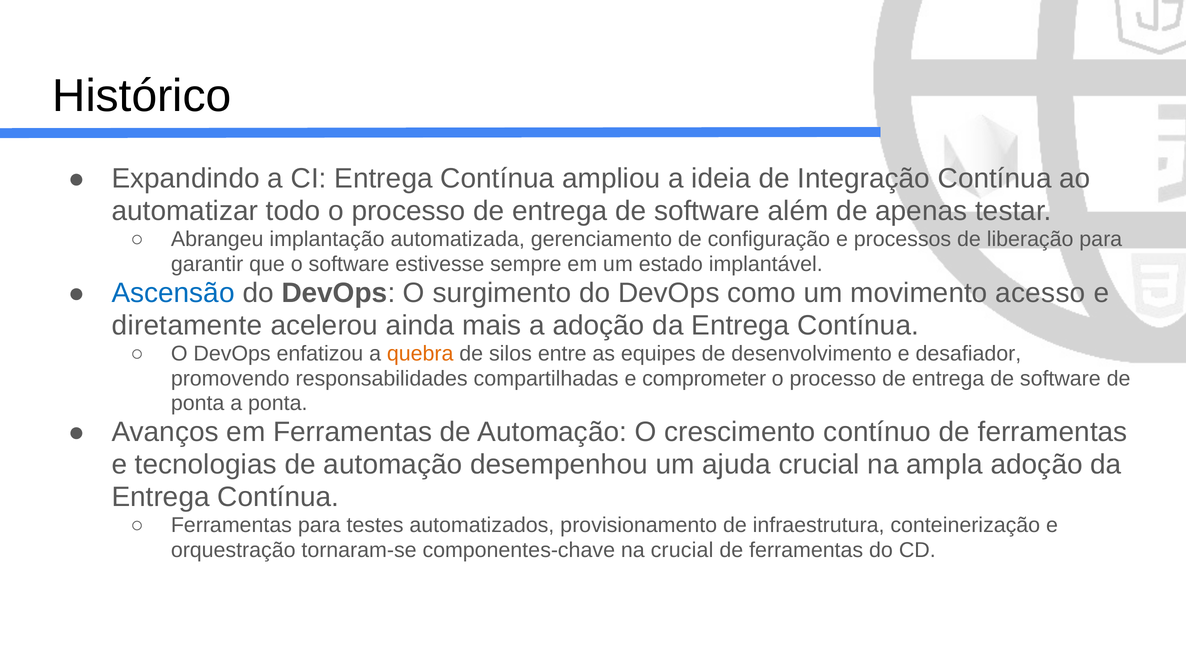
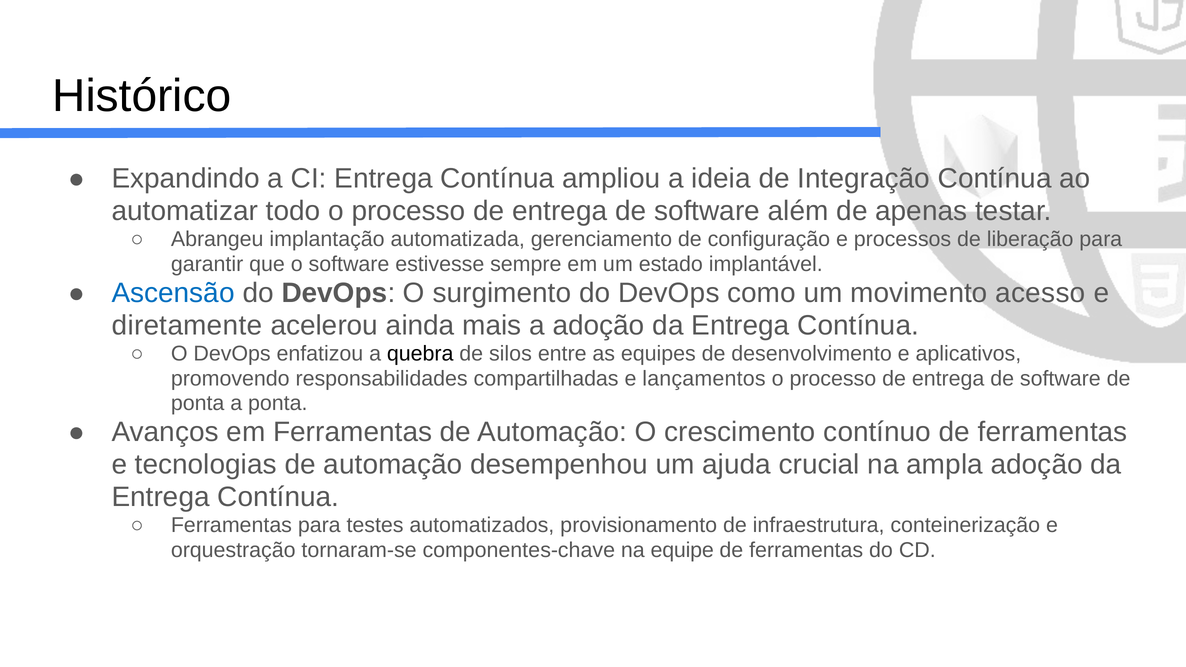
quebra colour: orange -> black (420, 354)
desafiador: desafiador -> aplicativos (968, 354)
comprometer: comprometer -> lançamentos (704, 379)
na crucial: crucial -> equipe (682, 550)
